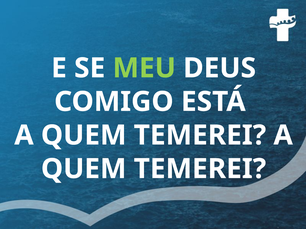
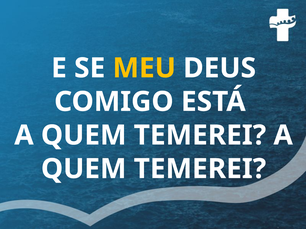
MEU colour: light green -> yellow (144, 68)
